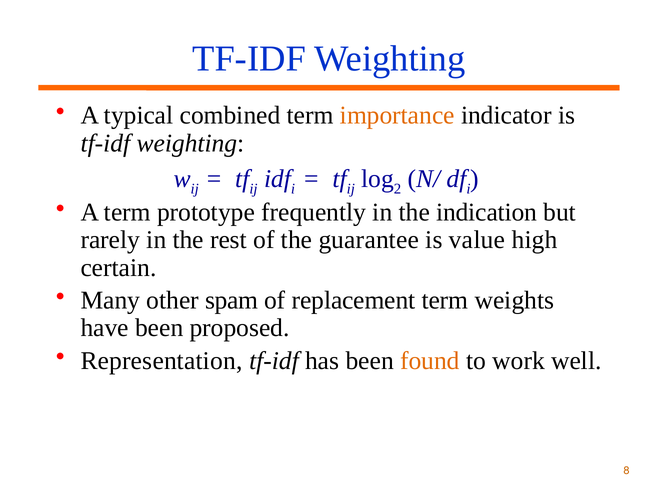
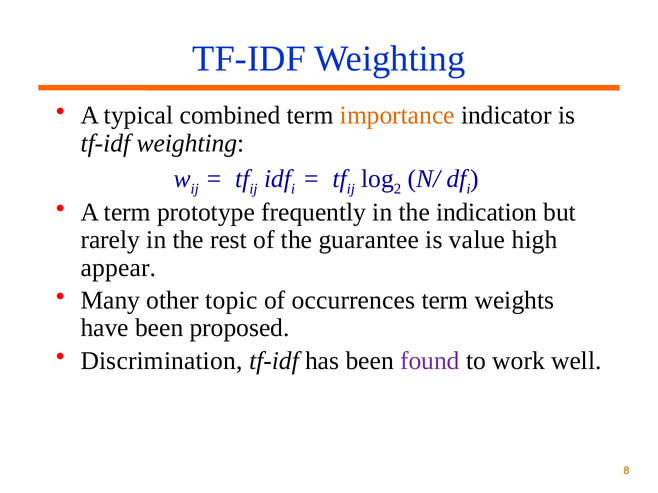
certain: certain -> appear (118, 268)
spam: spam -> topic (231, 301)
replacement: replacement -> occurrences (353, 301)
Representation: Representation -> Discrimination (162, 361)
found colour: orange -> purple (430, 361)
